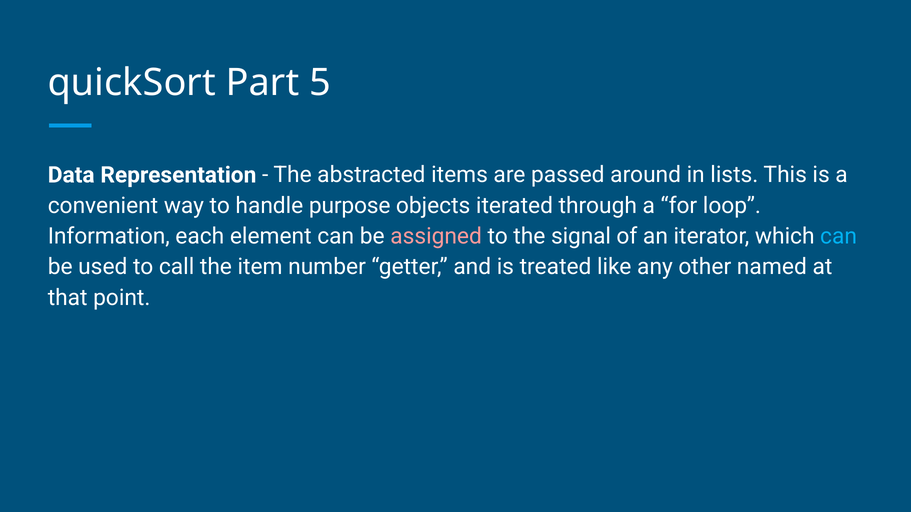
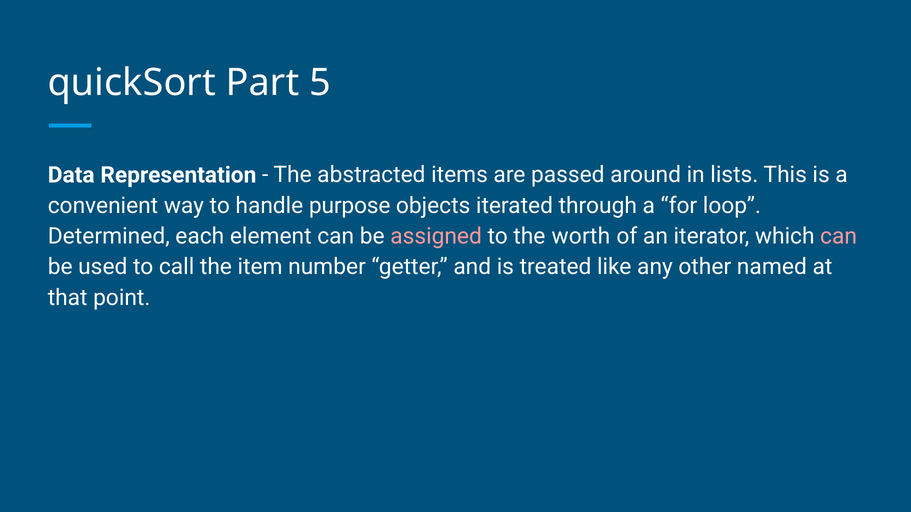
Information: Information -> Determined (109, 236)
signal: signal -> worth (581, 236)
can colour: light blue -> pink (839, 236)
